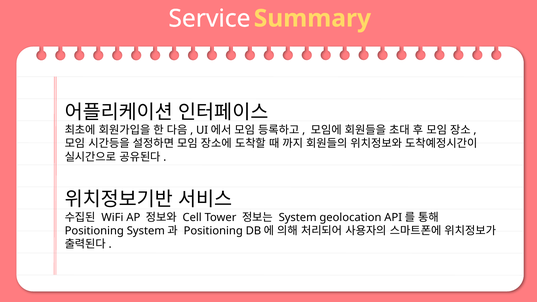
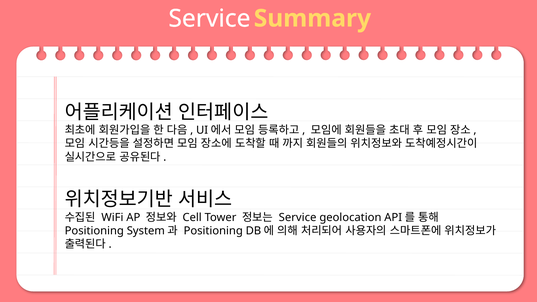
System: System -> Service (298, 217)
